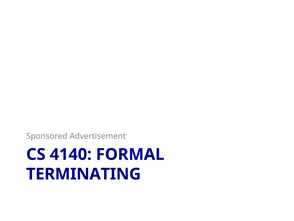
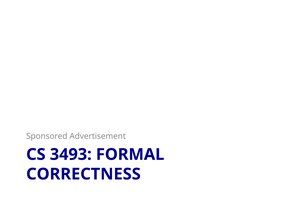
4140: 4140 -> 3493 (71, 154)
TERMINATING: TERMINATING -> CORRECTNESS (83, 174)
